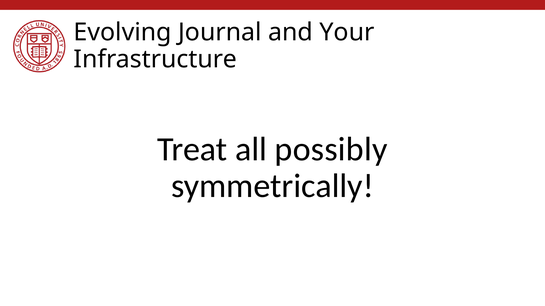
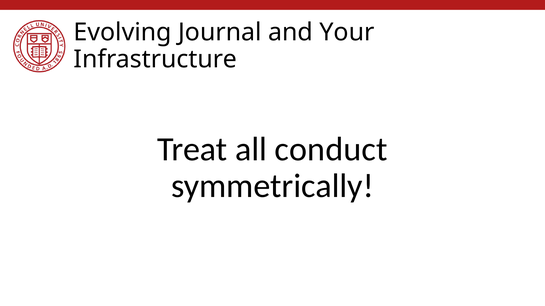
possibly: possibly -> conduct (331, 149)
